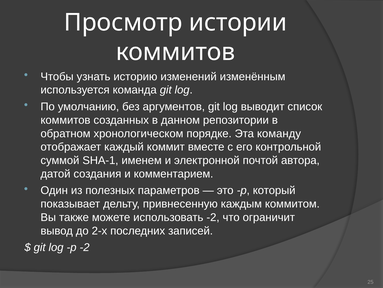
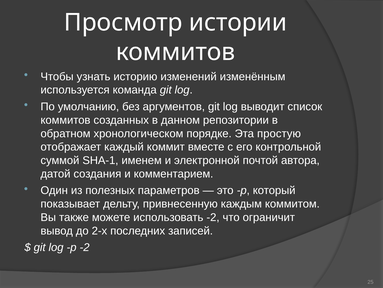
команду: команду -> простую (279, 133)
